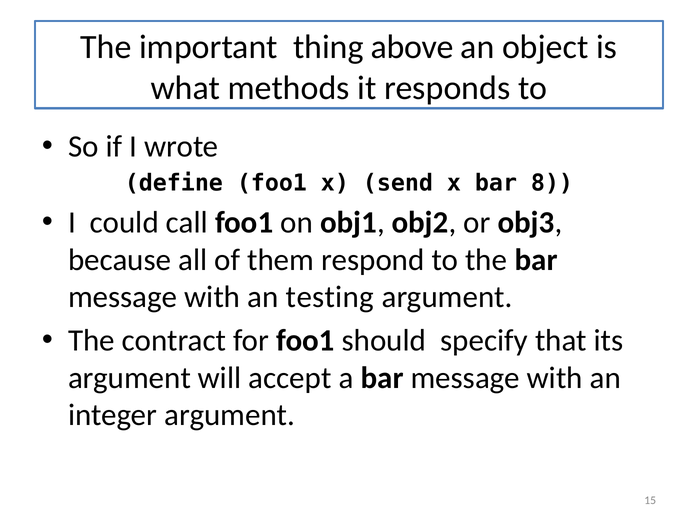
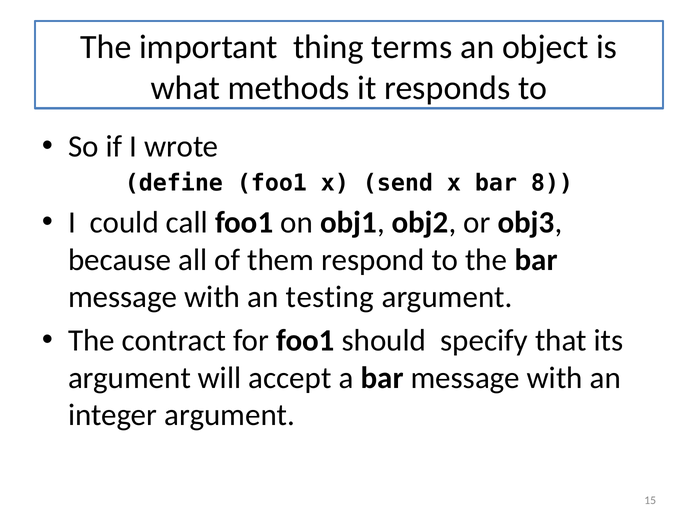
above: above -> terms (412, 47)
